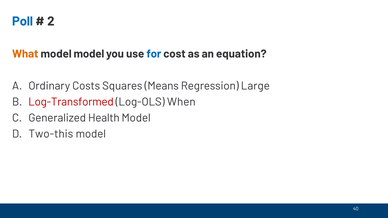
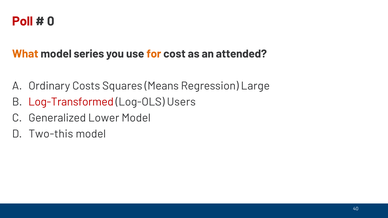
Poll colour: blue -> red (23, 21)
2: 2 -> 0 (51, 21)
model model: model -> series (89, 54)
for colour: blue -> orange (154, 54)
equation: equation -> attended (241, 54)
When: When -> Users (181, 102)
Health: Health -> Lower (104, 118)
